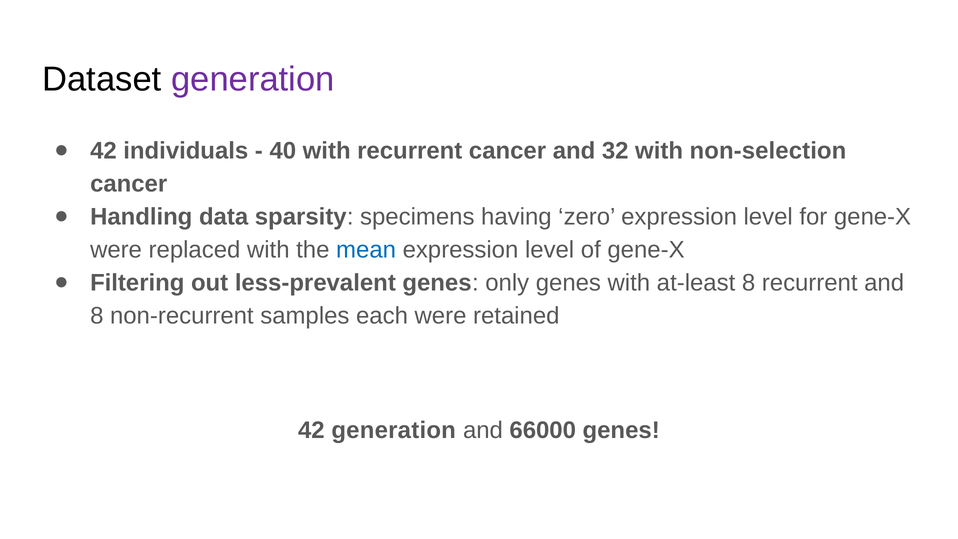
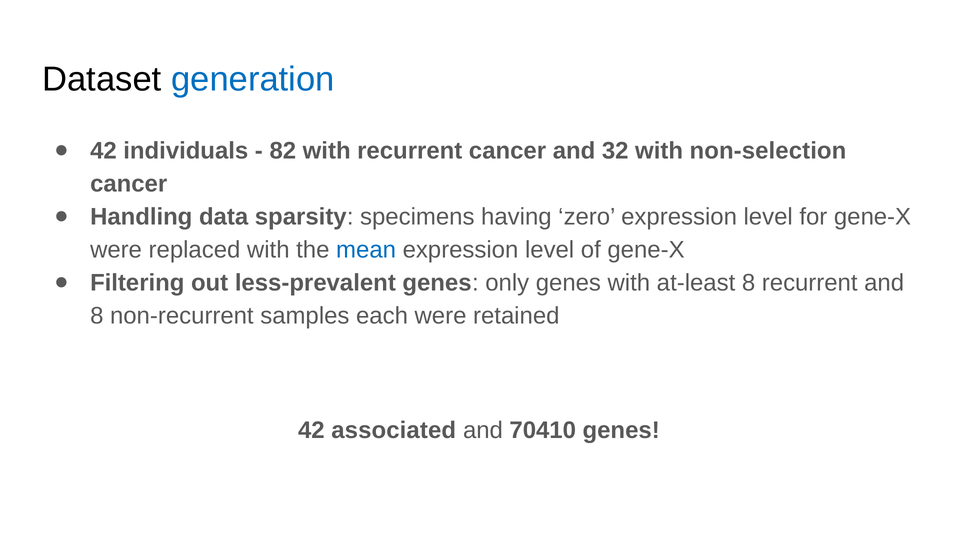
generation colour: purple -> blue (253, 79)
40: 40 -> 82 (283, 151)
42 generation: generation -> associated (394, 430)
66000: 66000 -> 70410 (543, 430)
